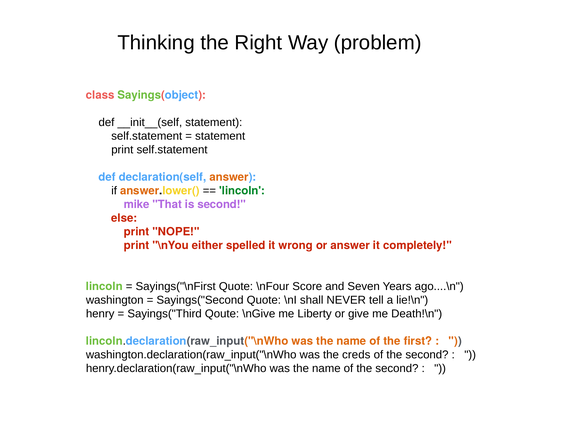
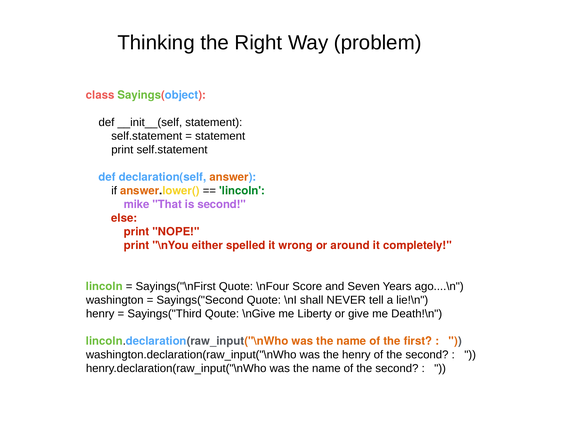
or answer: answer -> around (350, 246)
the creds: creds -> henry (356, 355)
